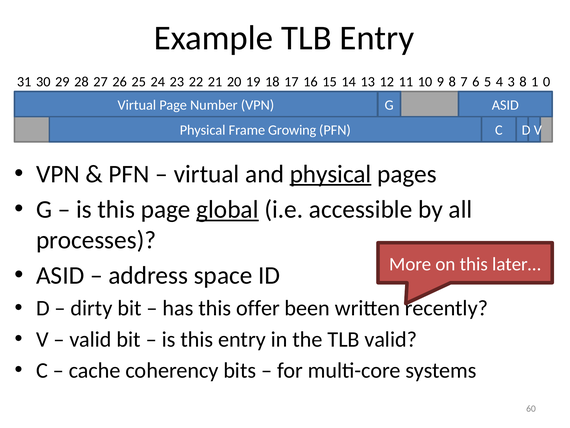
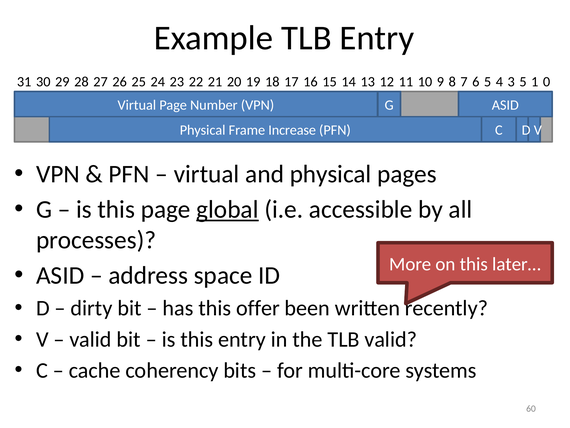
3 8: 8 -> 5 (523, 82)
Growing: Growing -> Increase (292, 130)
physical underline: present -> none (331, 174)
